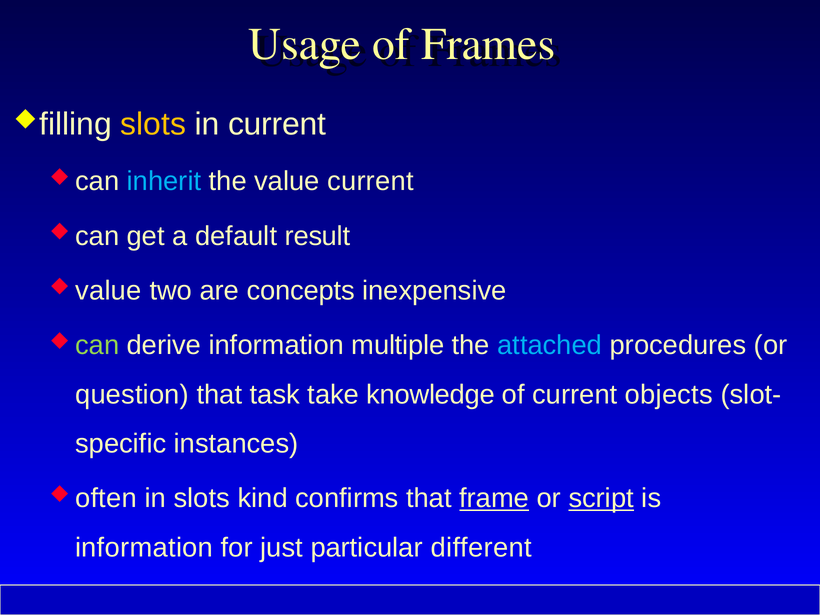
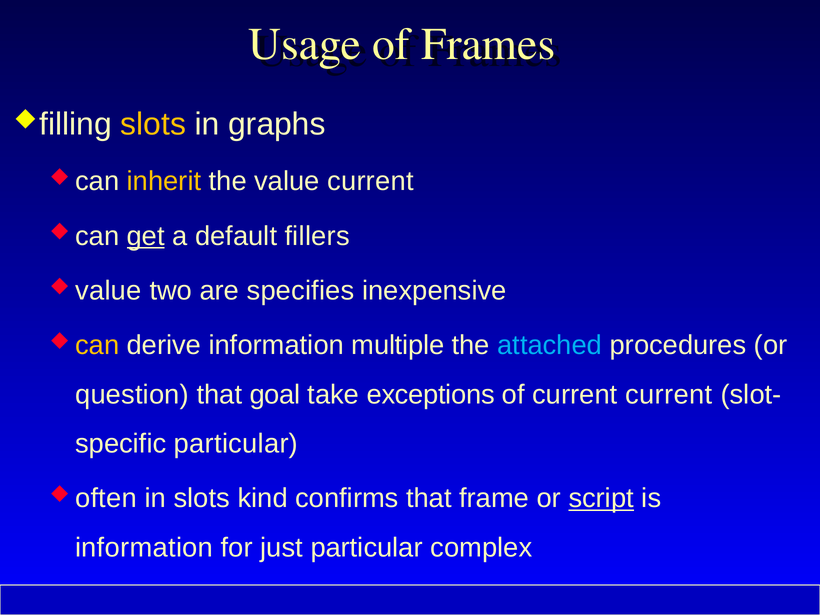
in current: current -> graphs (277, 124)
inherit colour: light blue -> yellow (164, 181)
get underline: none -> present (146, 236)
result: result -> fillers (317, 236)
concepts: concepts -> specifies (301, 291)
can colour: light green -> yellow (97, 345)
task: task -> goal (275, 395)
take knowledge: knowledge -> exceptions (431, 395)
current objects: objects -> current (669, 395)
instances: instances -> particular (236, 444)
frame underline: present -> none (494, 498)
different: different -> complex (481, 548)
